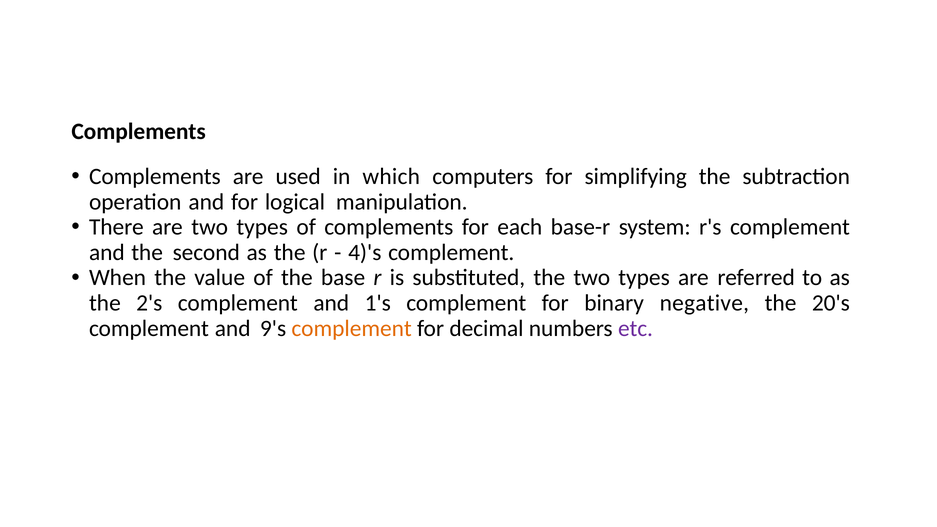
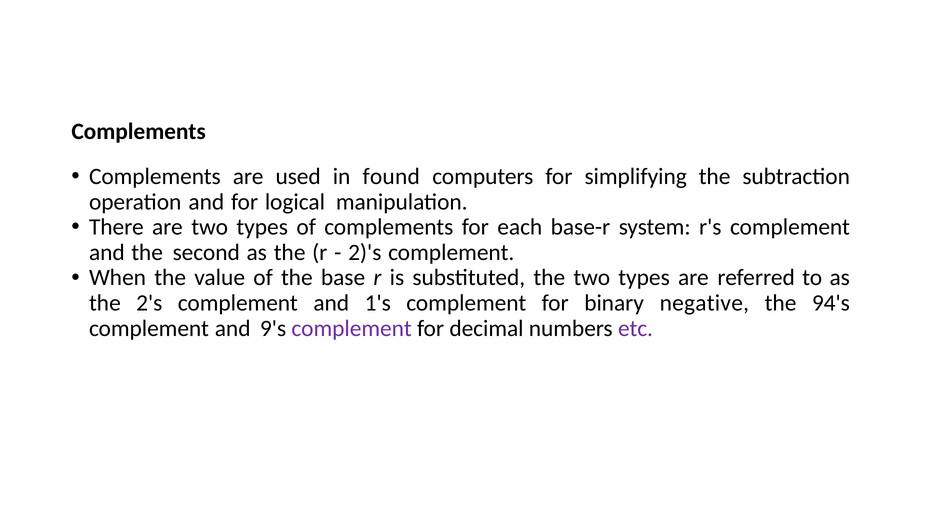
which: which -> found (391, 177)
4)'s: 4)'s -> 2)'s (365, 252)
20's: 20's -> 94's (831, 303)
complement colour: orange -> purple (352, 328)
